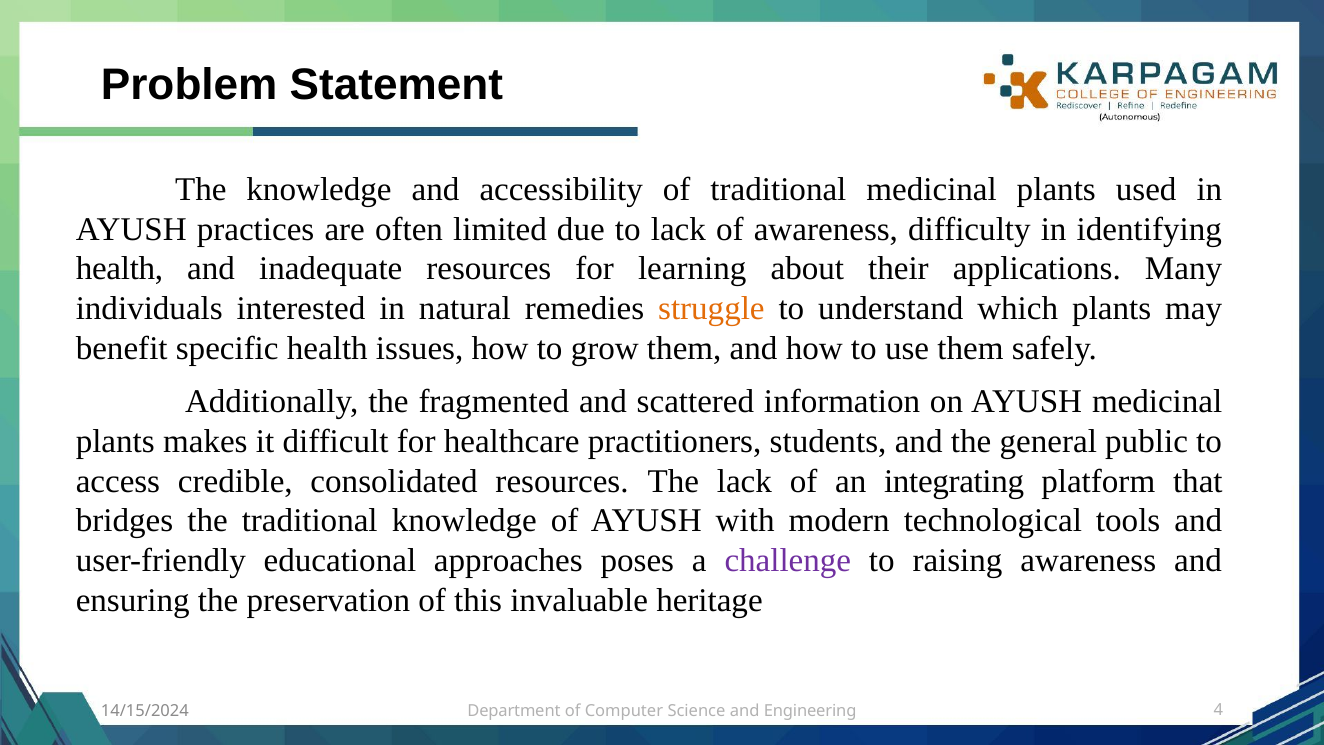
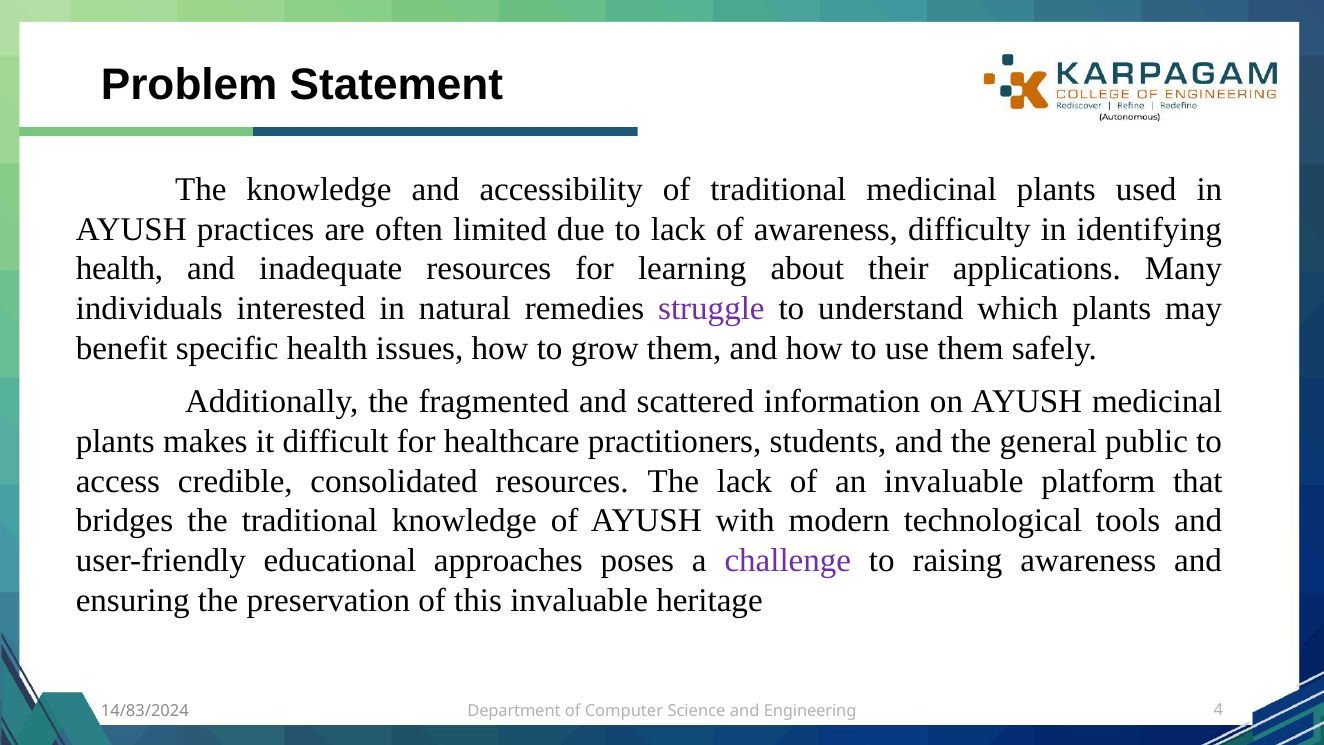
struggle colour: orange -> purple (711, 308)
an integrating: integrating -> invaluable (954, 481)
14/15/2024: 14/15/2024 -> 14/83/2024 (145, 711)
